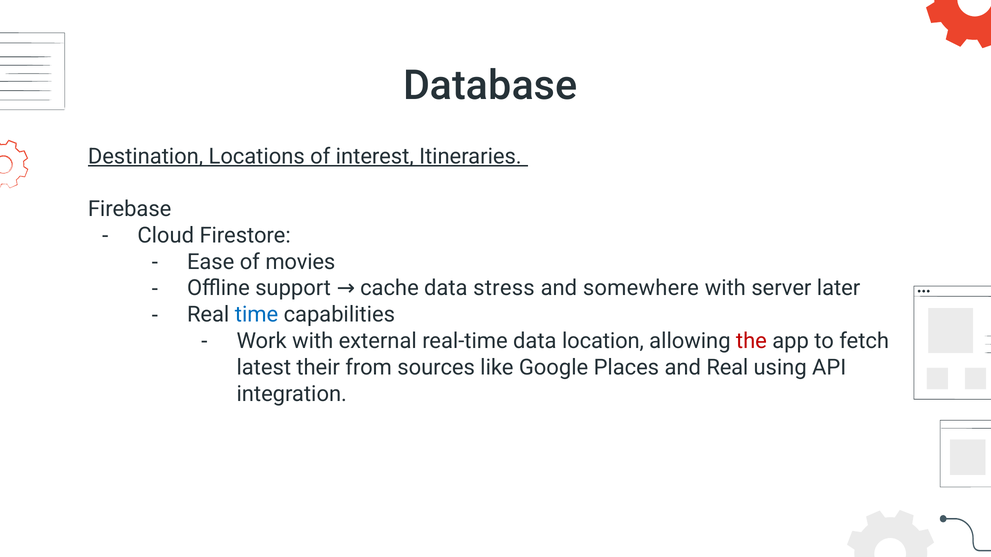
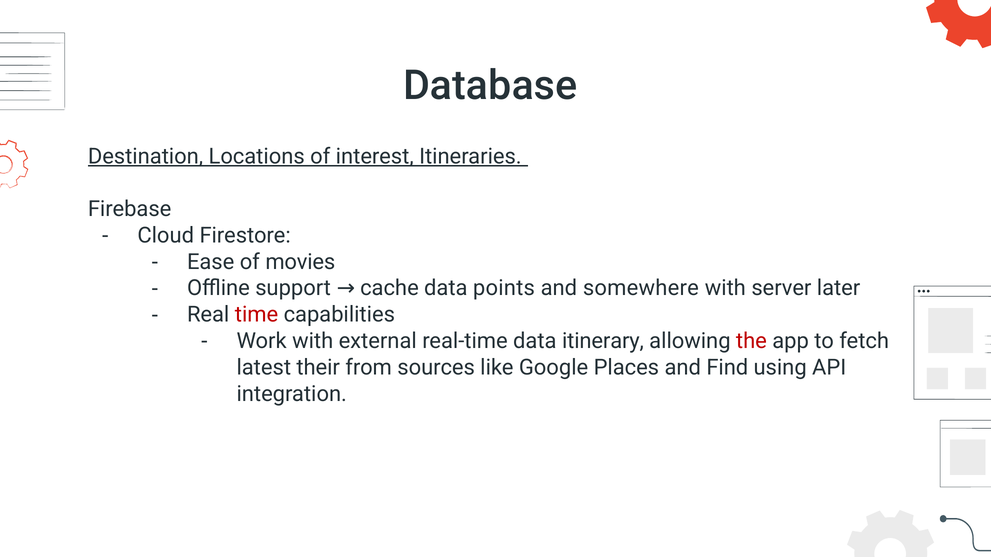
stress: stress -> points (504, 288)
time colour: blue -> red (257, 315)
location: location -> itinerary (603, 341)
and Real: Real -> Find (727, 368)
